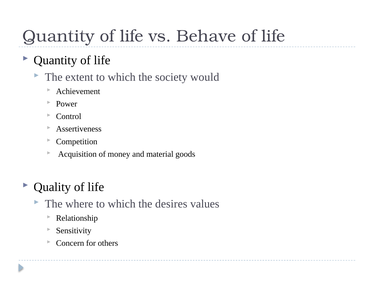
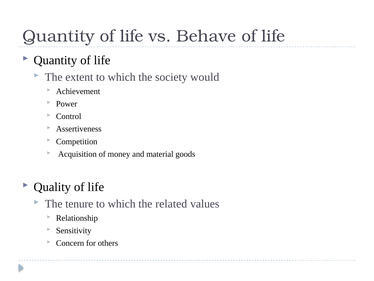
where: where -> tenure (79, 204)
desires: desires -> related (171, 204)
